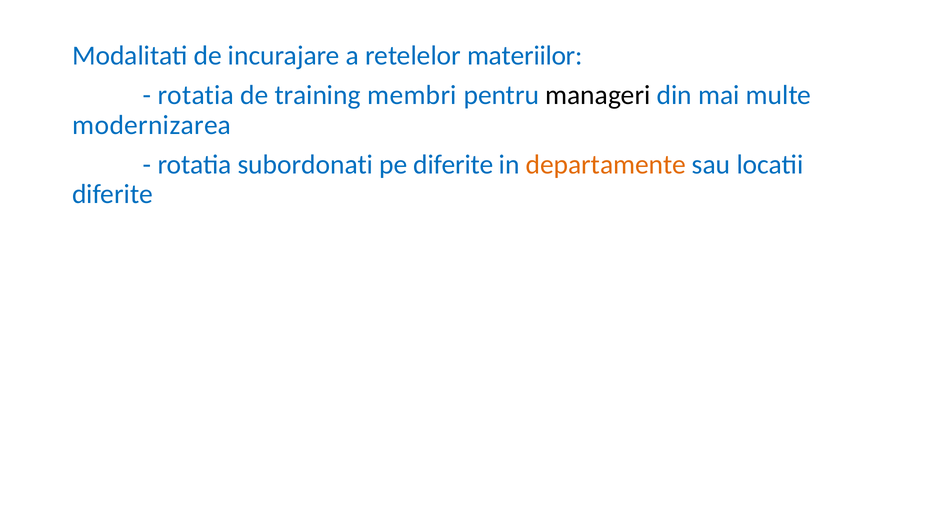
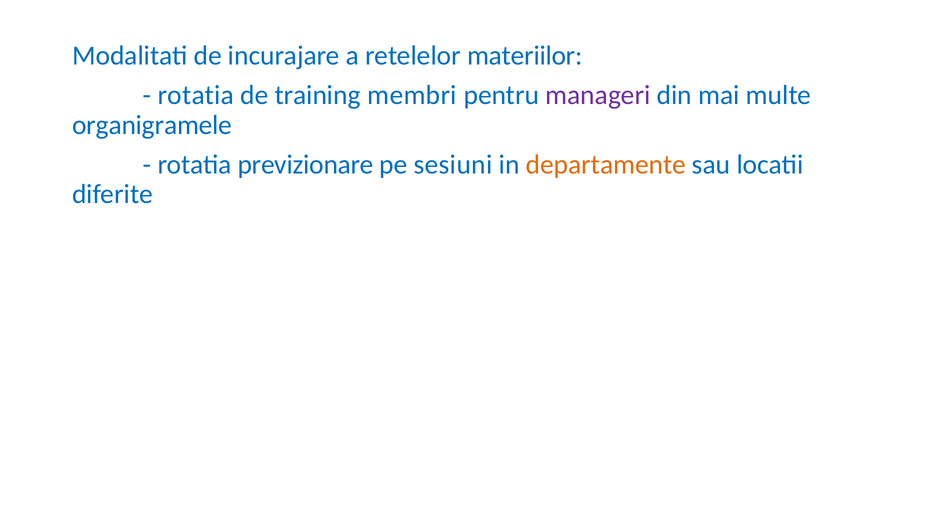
manageri colour: black -> purple (598, 95)
modernizarea: modernizarea -> organigramele (152, 125)
subordonati: subordonati -> previzionare (306, 165)
pe diferite: diferite -> sesiuni (453, 165)
